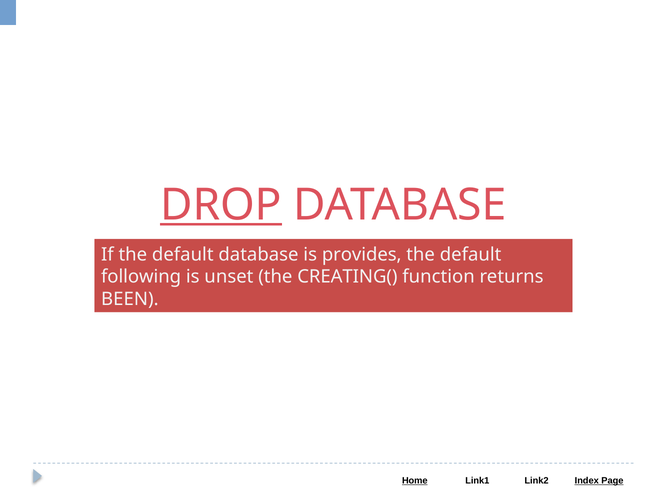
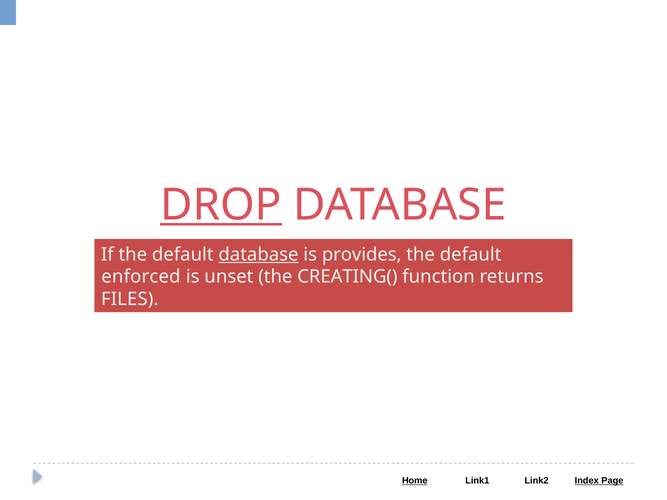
database underline: none -> present (258, 255)
following: following -> enforced (141, 277)
BEEN: BEEN -> FILES (130, 299)
